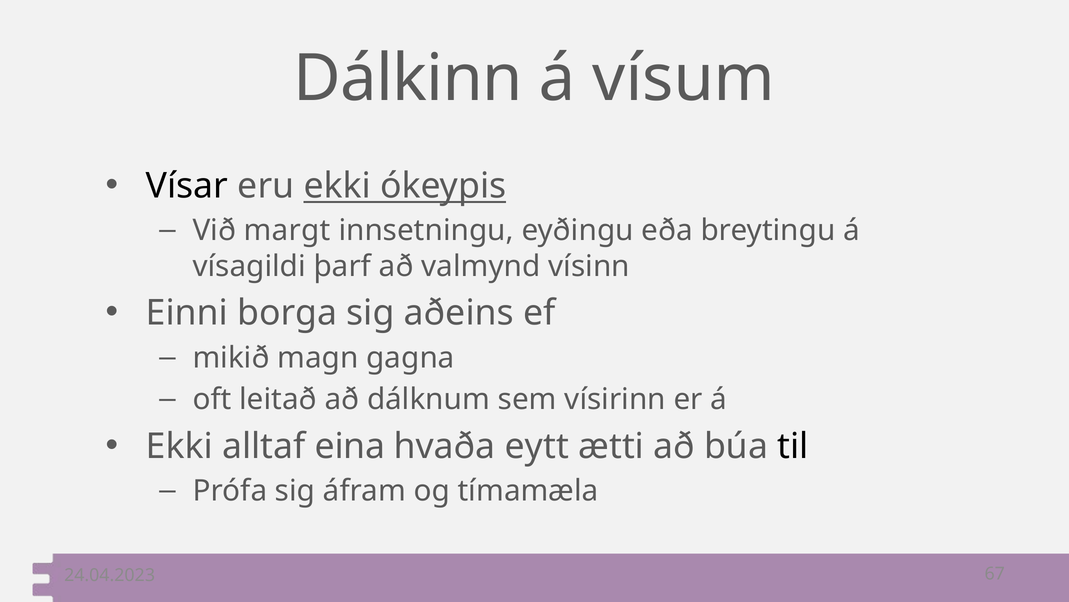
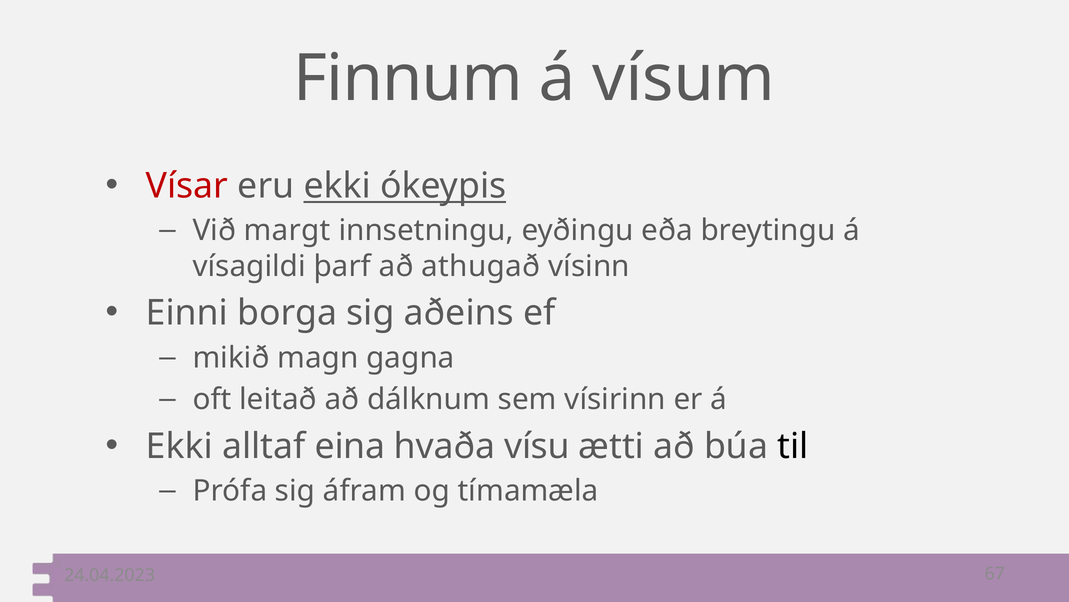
Dálkinn: Dálkinn -> Finnum (408, 79)
Vísar colour: black -> red (187, 186)
valmynd: valmynd -> athugað (481, 266)
eytt: eytt -> vísu (537, 446)
